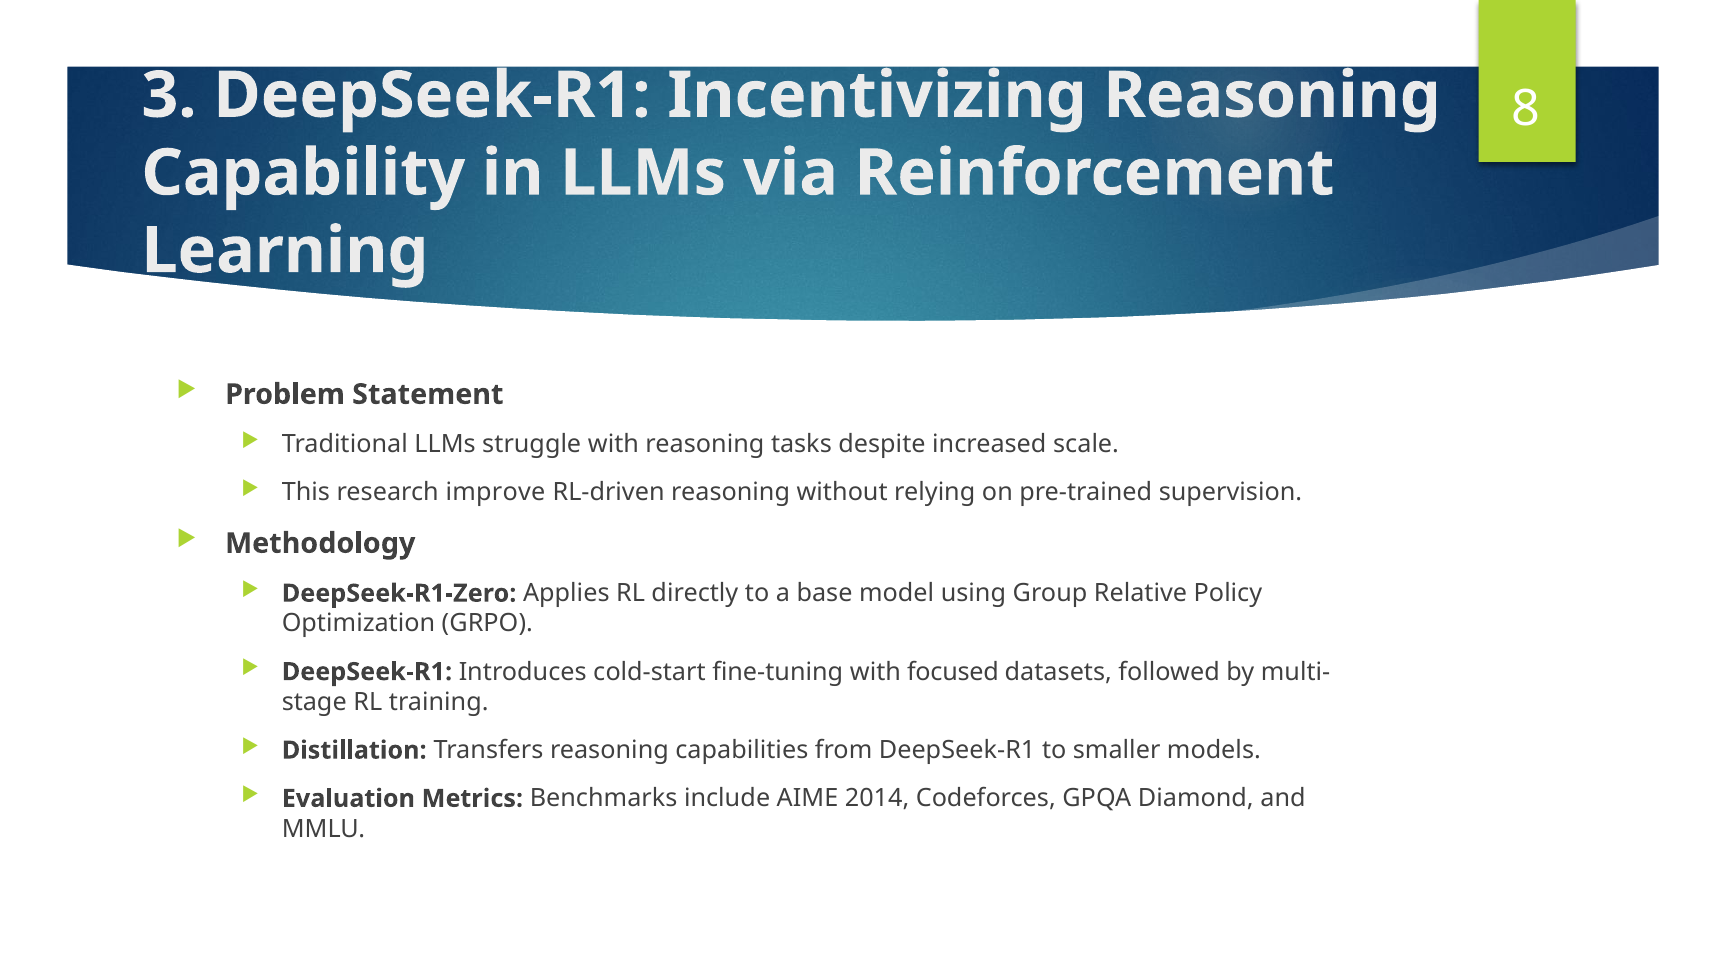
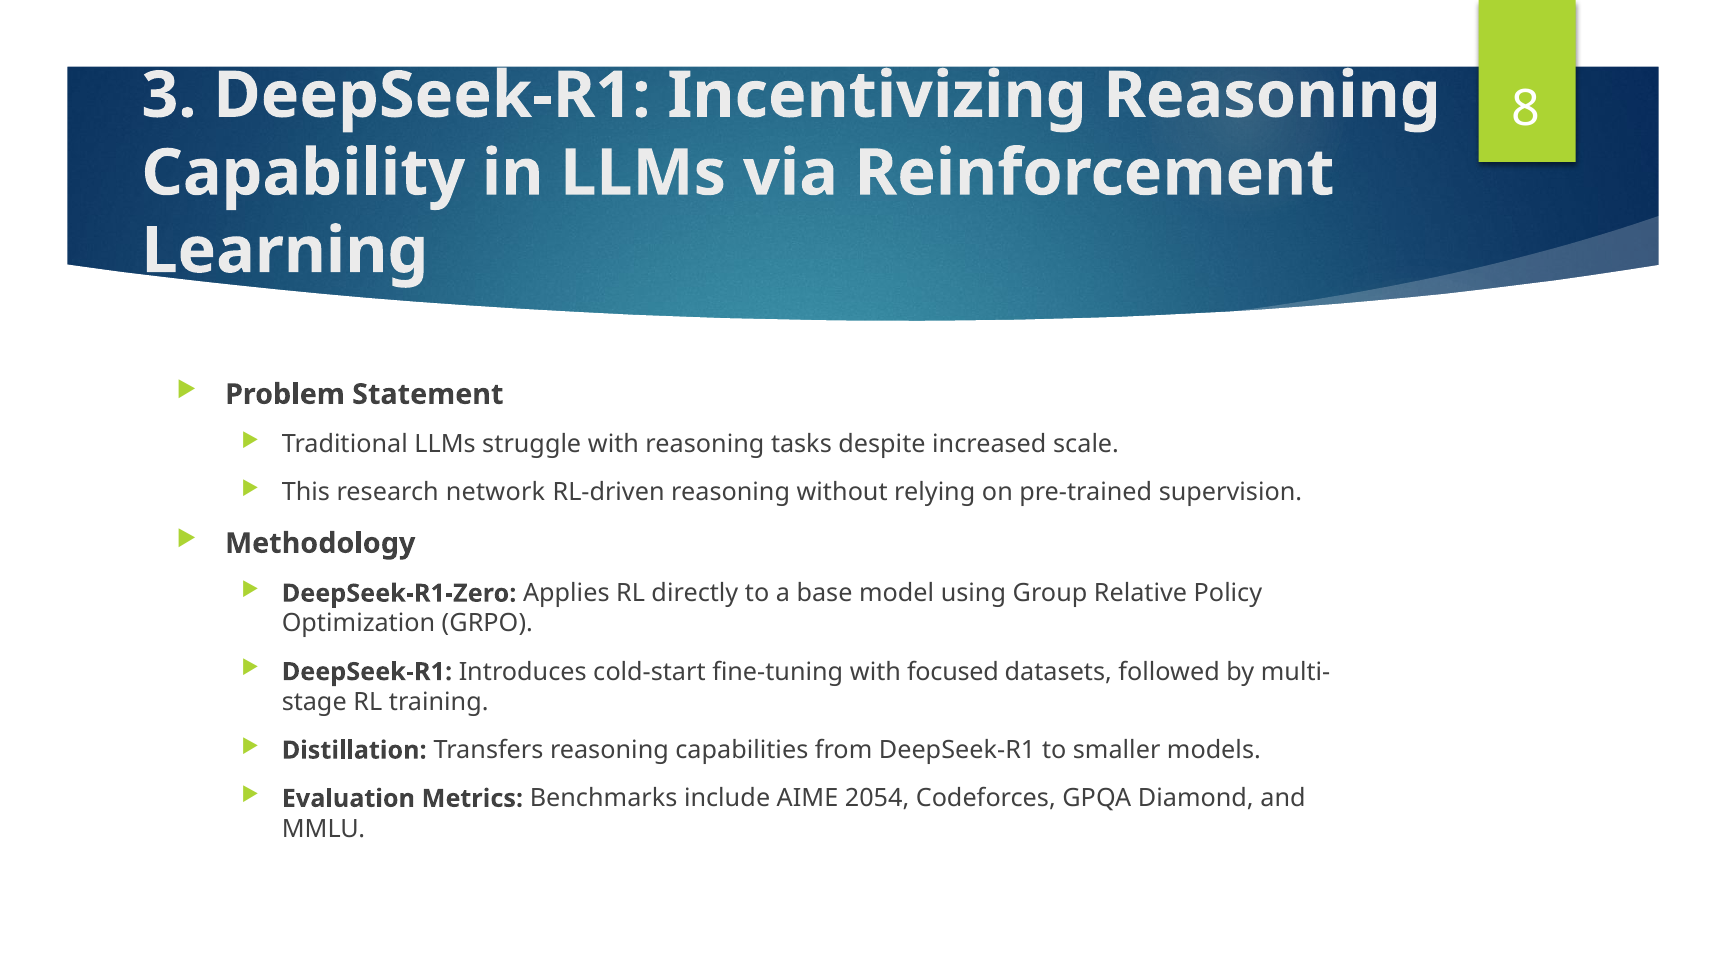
improve: improve -> network (495, 493)
2014: 2014 -> 2054 (877, 799)
